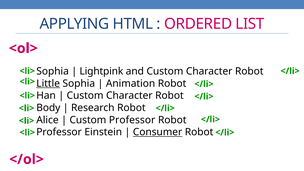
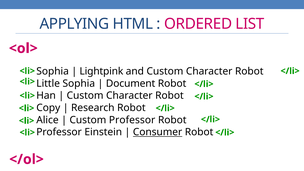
Little underline: present -> none (48, 83)
Animation: Animation -> Document (131, 83)
Body: Body -> Copy (48, 108)
